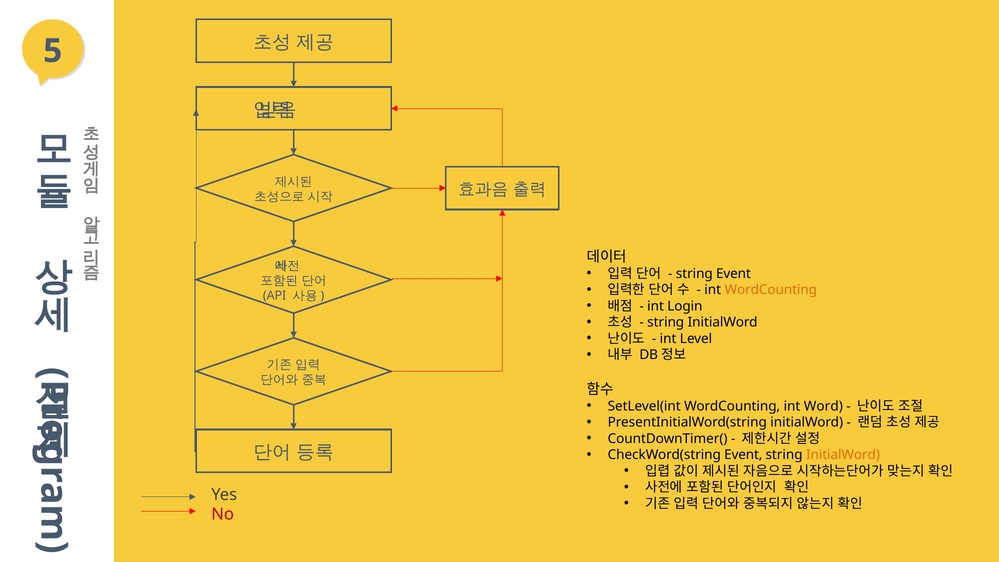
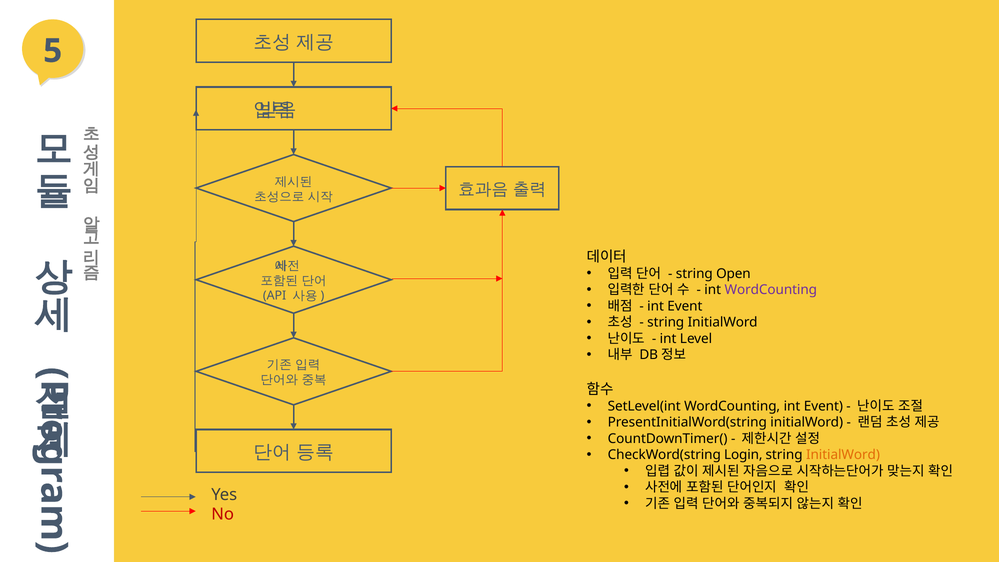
string Event: Event -> Open (733, 274)
WordCounting colour: orange -> purple (771, 290)
Login: Login -> Event (685, 306)
WordCounting int Word: Word -> Event (823, 406)
CheckWord(string Event: Event -> Login (743, 455)
